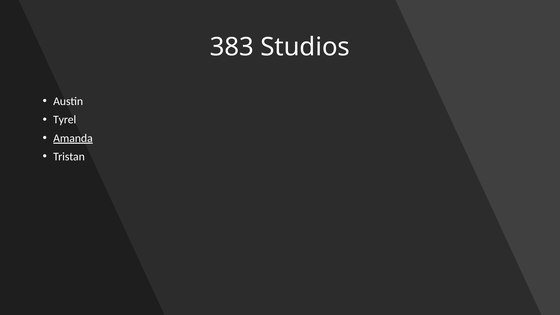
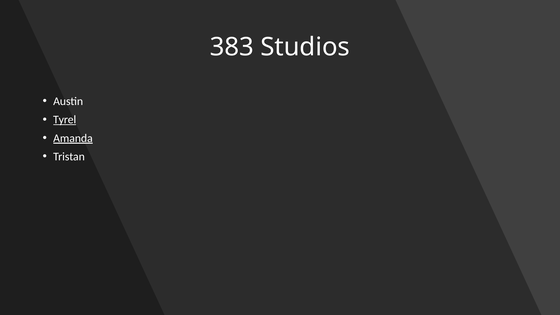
Tyrel underline: none -> present (65, 120)
